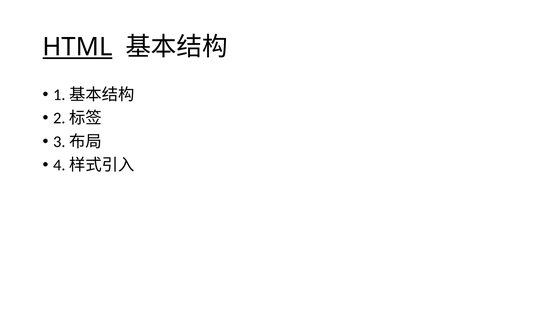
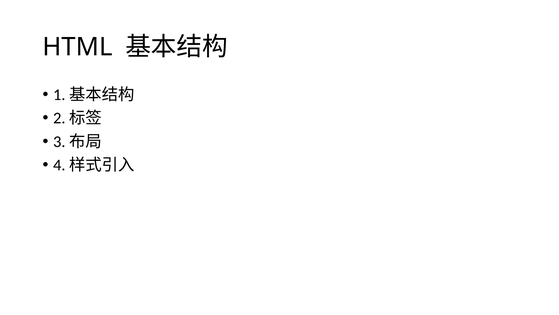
HTML underline: present -> none (78, 47)
